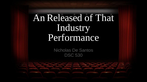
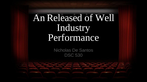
That: That -> Well (105, 18)
